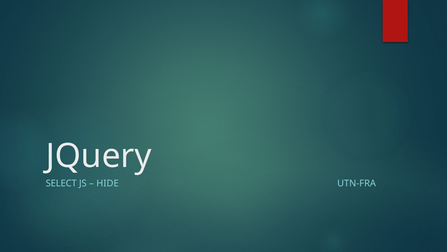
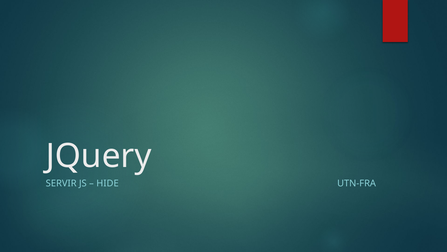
SELECT: SELECT -> SERVIR (61, 183)
